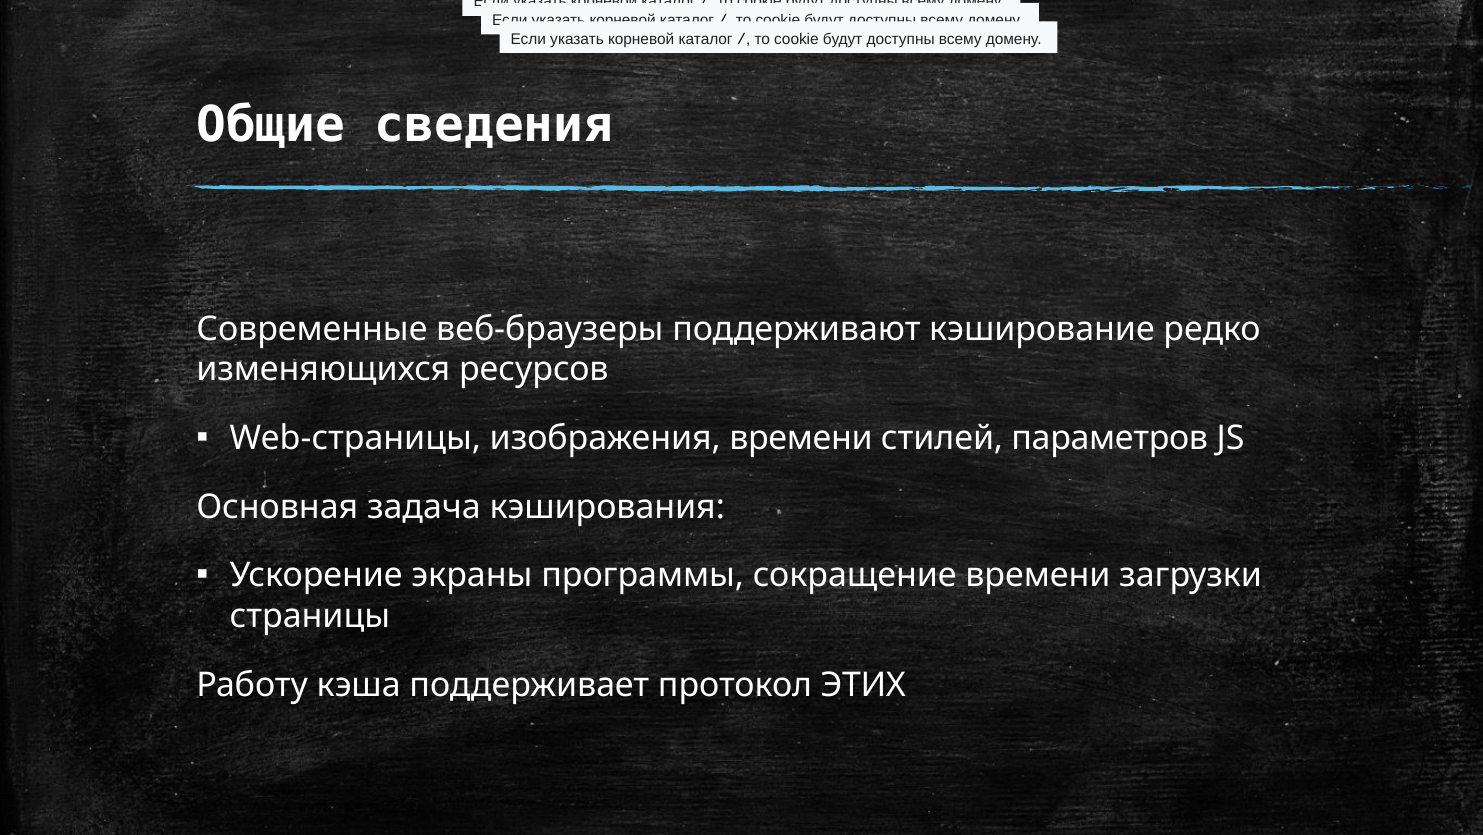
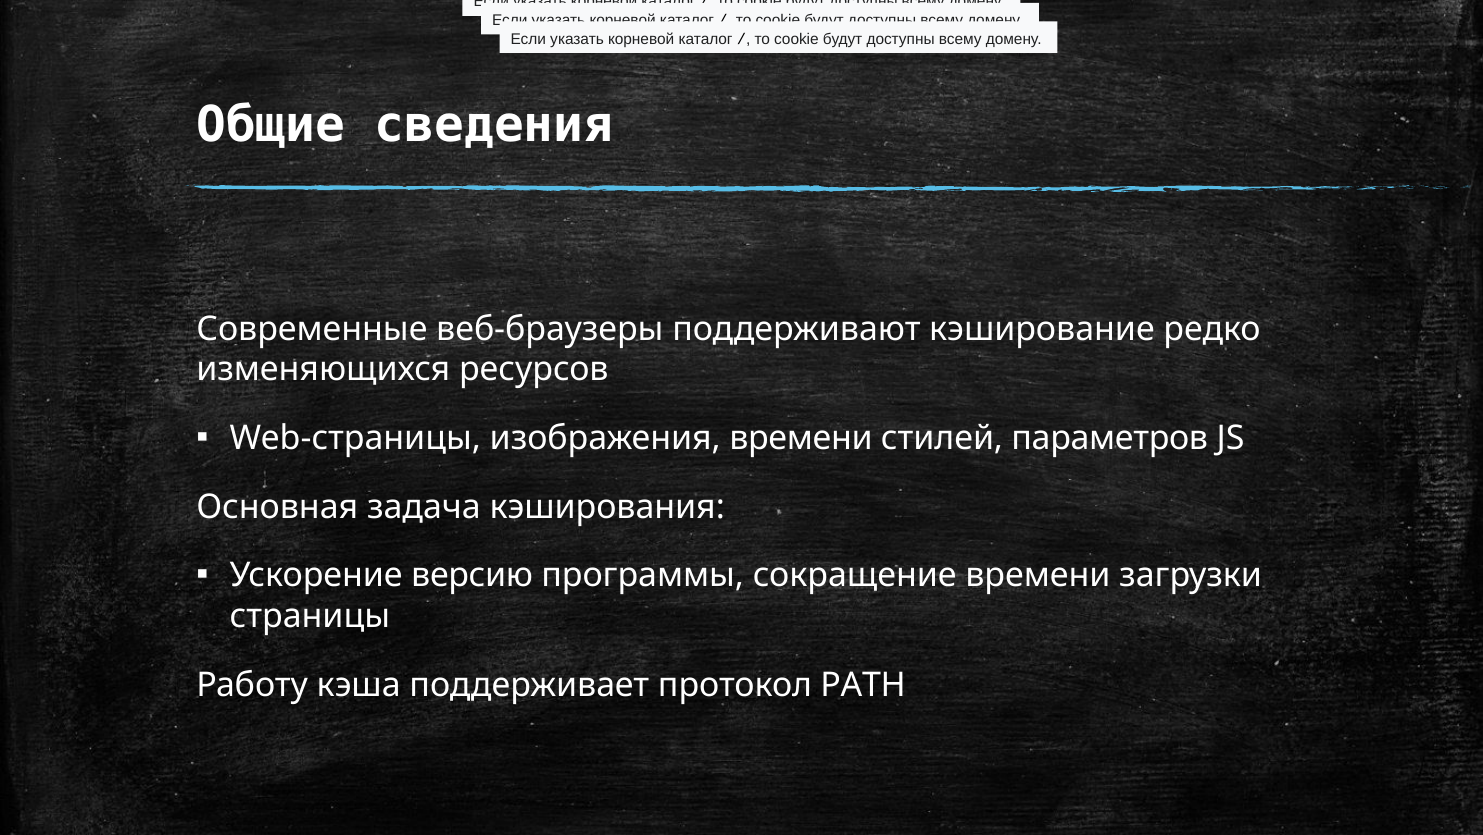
экраны: экраны -> версию (472, 575)
ЭТИХ: ЭТИХ -> PATH (863, 684)
